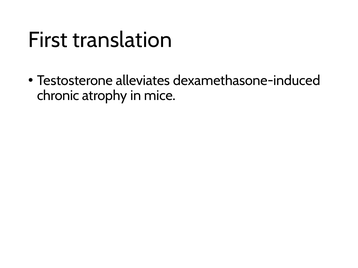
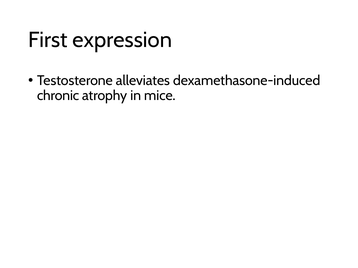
translation: translation -> expression (122, 40)
